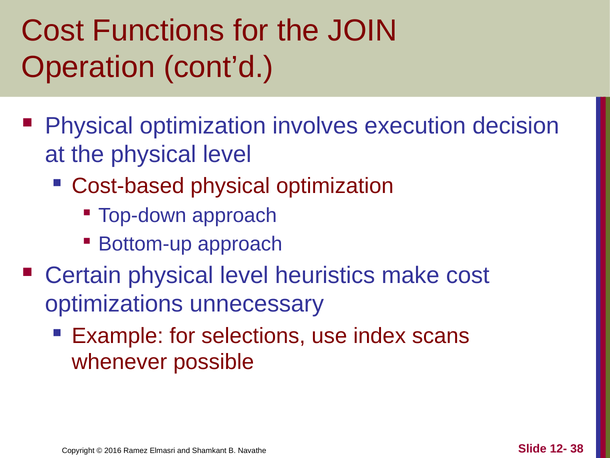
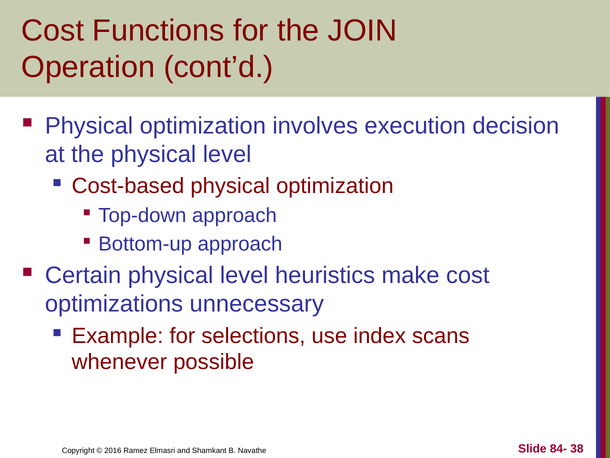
12-: 12- -> 84- (558, 448)
